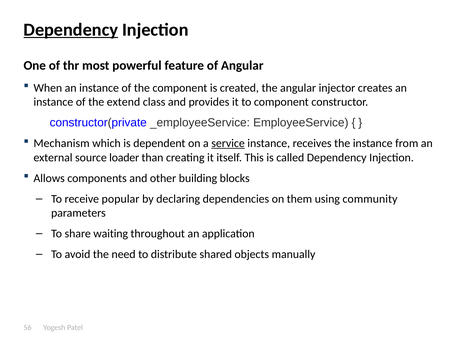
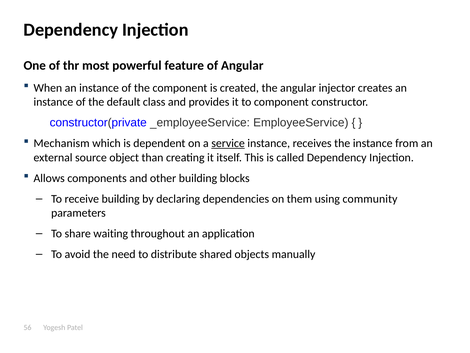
Dependency underline: present -> none (71, 30)
extend: extend -> default (124, 102)
loader: loader -> object (124, 157)
receive popular: popular -> building (121, 199)
